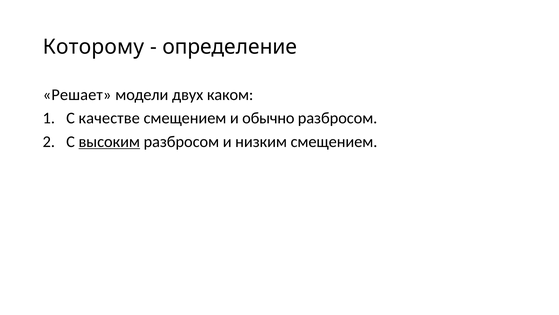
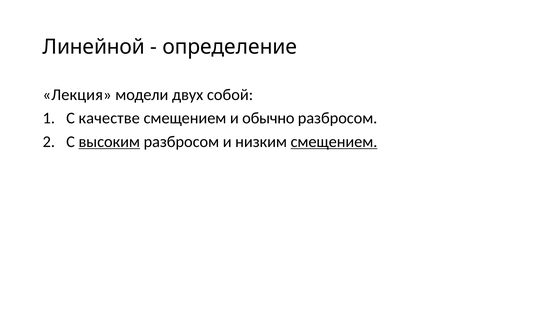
Которому: Которому -> Линейной (94, 47)
Решает: Решает -> Лекция (77, 95)
каком: каком -> собой (230, 95)
смещением underline: none -> present (334, 141)
